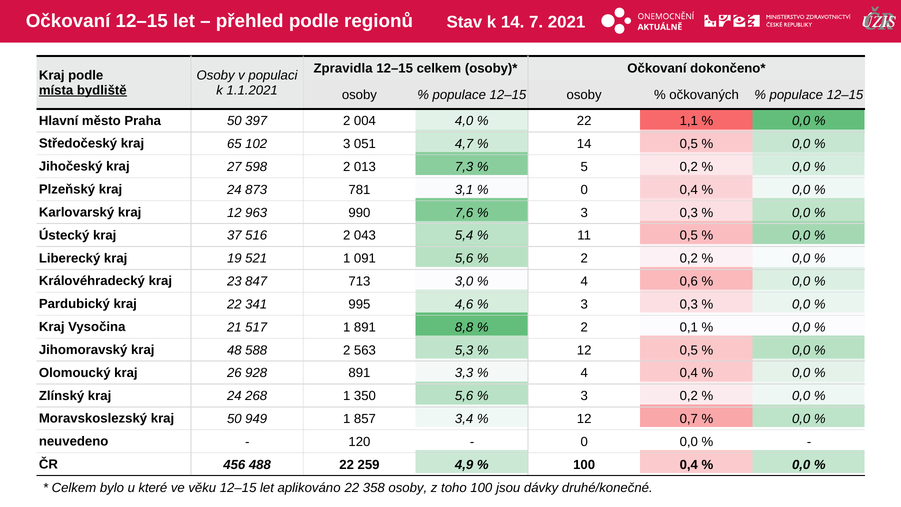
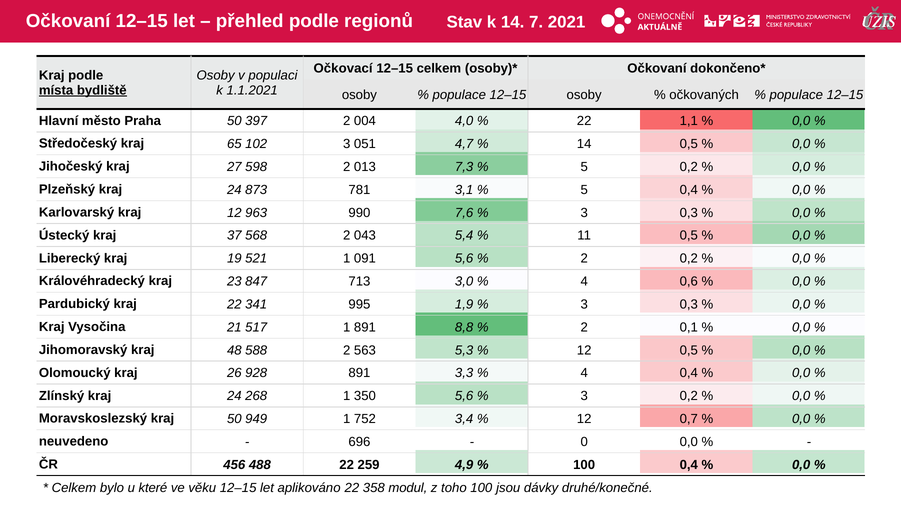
Zpravidla: Zpravidla -> Očkovací (343, 68)
0: 0 -> 5 (584, 190)
516: 516 -> 568 (256, 236)
4,6: 4,6 -> 1,9 (464, 304)
857: 857 -> 752 (365, 419)
120: 120 -> 696 (359, 442)
358 osoby: osoby -> modul (408, 488)
